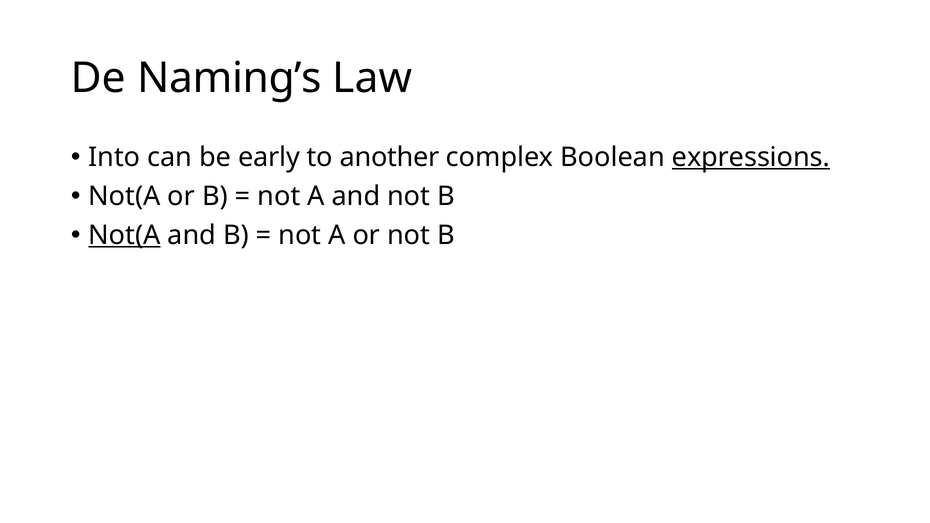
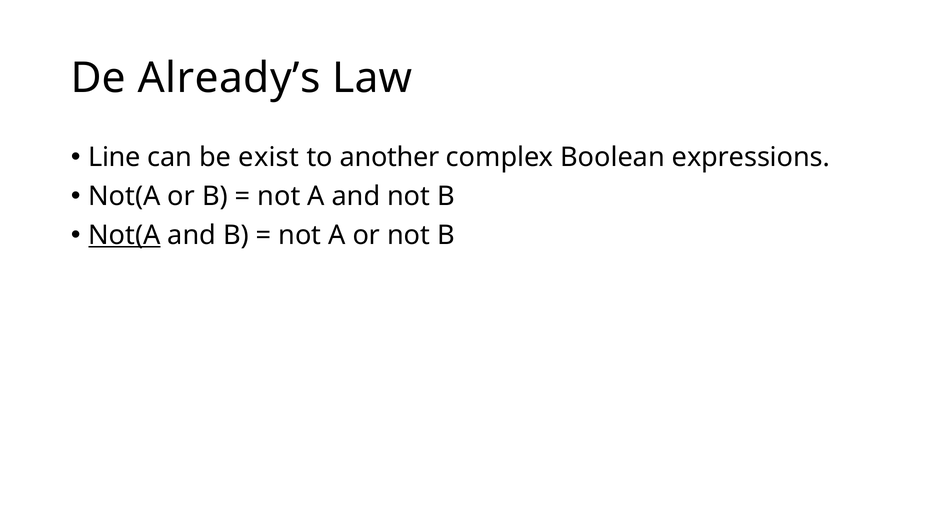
Naming’s: Naming’s -> Already’s (229, 78)
Into: Into -> Line (114, 157)
early: early -> exist (269, 157)
expressions underline: present -> none (751, 157)
